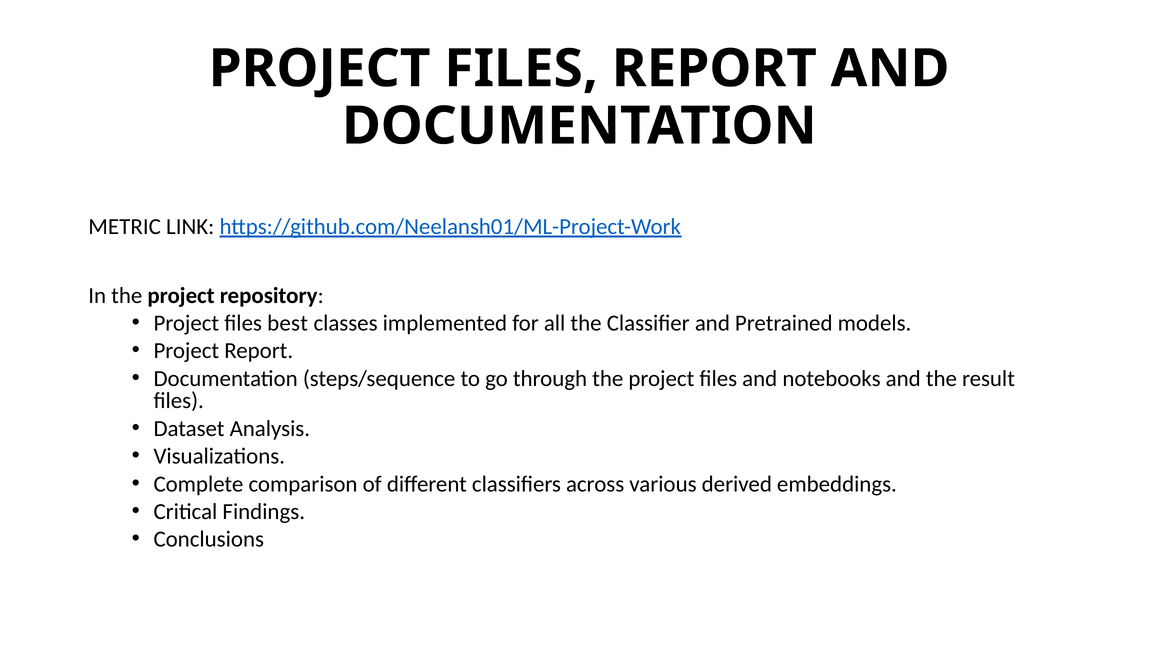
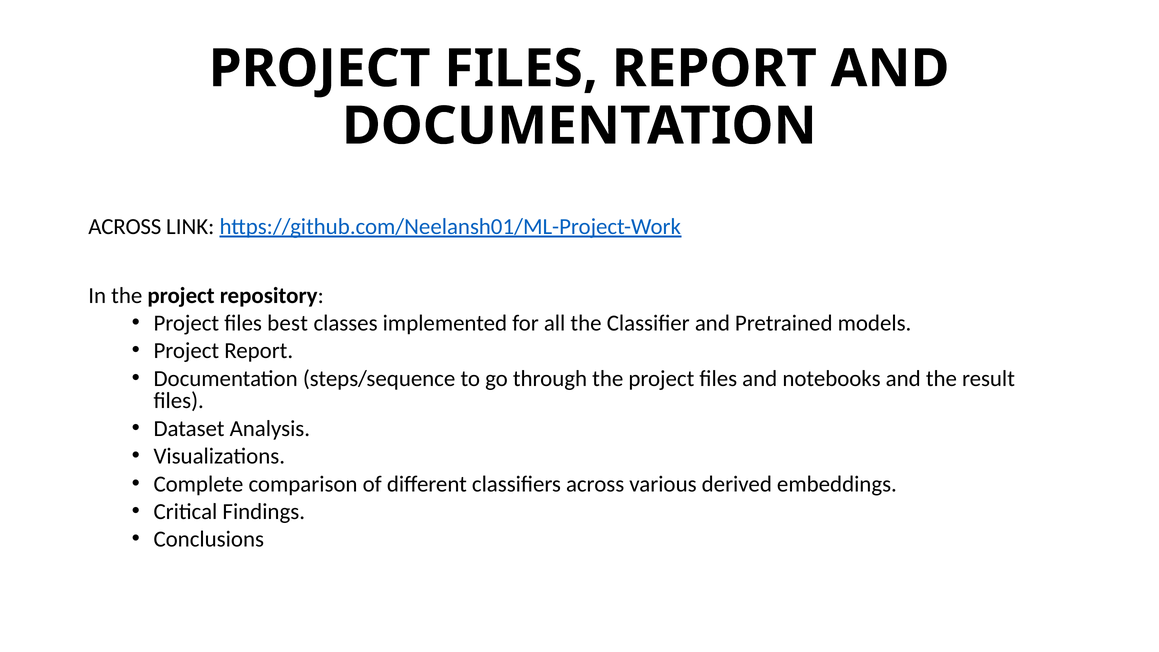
METRIC: METRIC -> ACROSS (125, 227)
